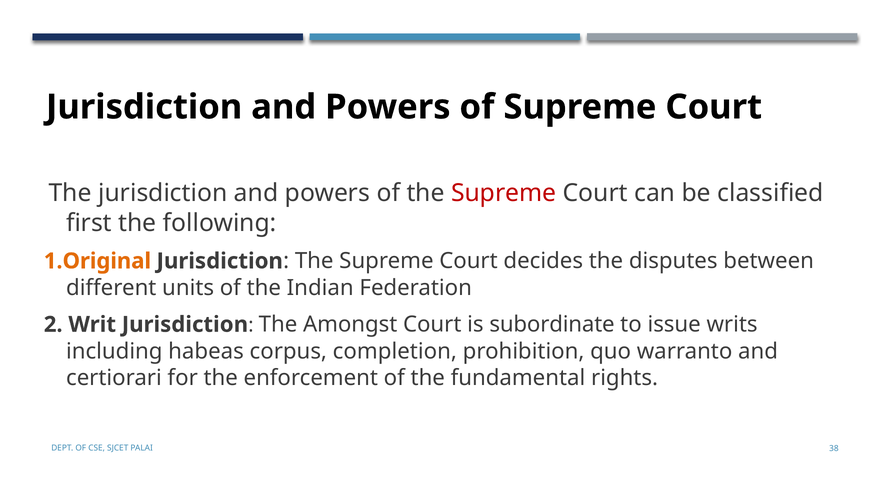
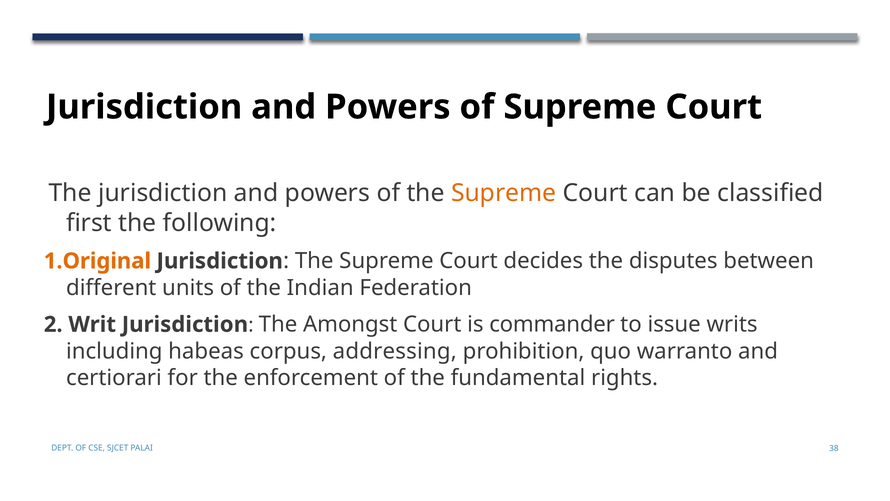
Supreme colour: red -> orange (504, 193)
subordinate: subordinate -> commander (552, 324)
completion: completion -> addressing (395, 351)
